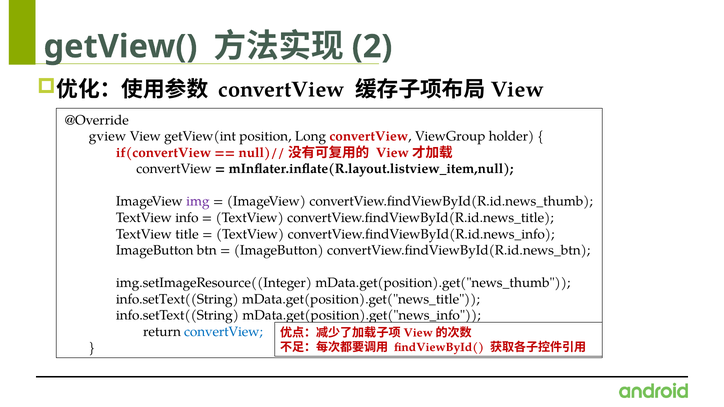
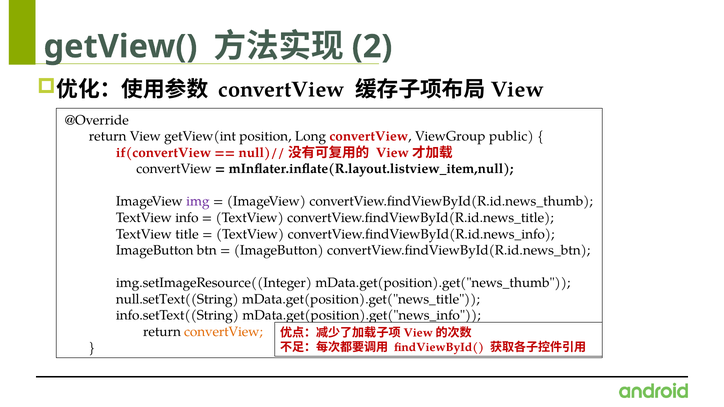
gview: gview -> return (108, 136)
holder: holder -> public (511, 136)
info.setText((String: info.setText((String -> null.setText((String (177, 299)
convertView colour: blue -> orange (223, 332)
